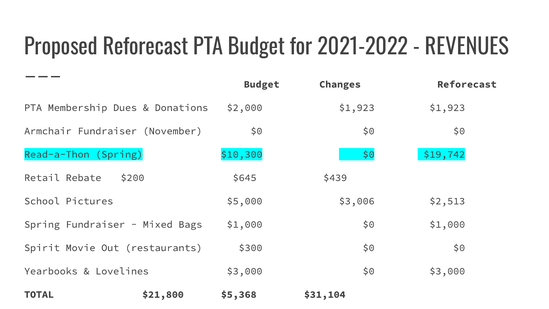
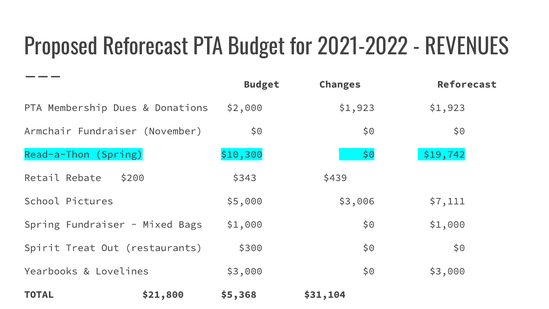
$645: $645 -> $343 (245, 178)
$2,513: $2,513 -> $7,111 (447, 201)
Movie: Movie -> Treat (81, 248)
